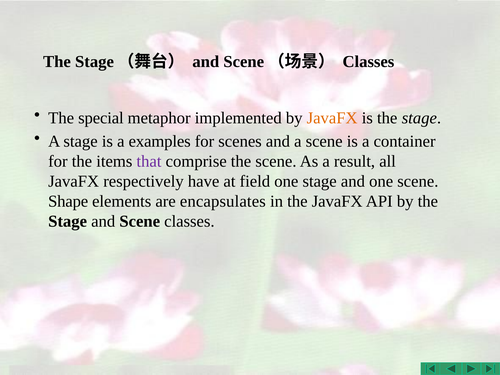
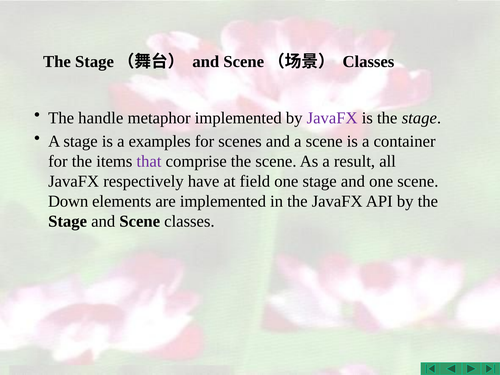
special: special -> handle (101, 118)
JavaFX colour: orange -> purple (332, 118)
Shape: Shape -> Down (68, 201)
are encapsulates: encapsulates -> implemented (223, 201)
